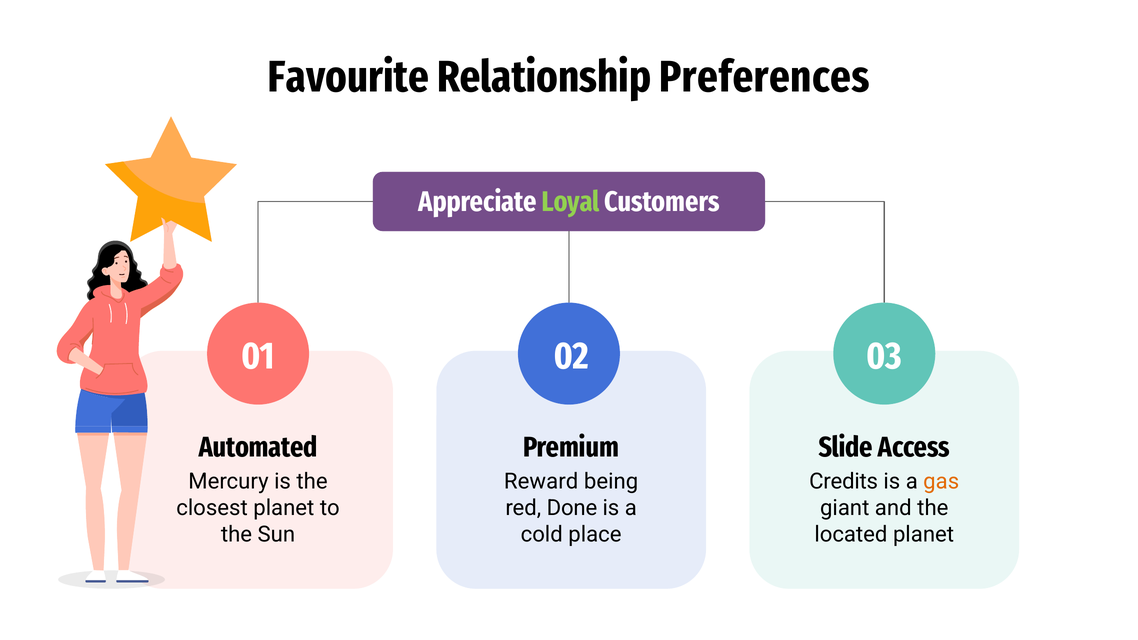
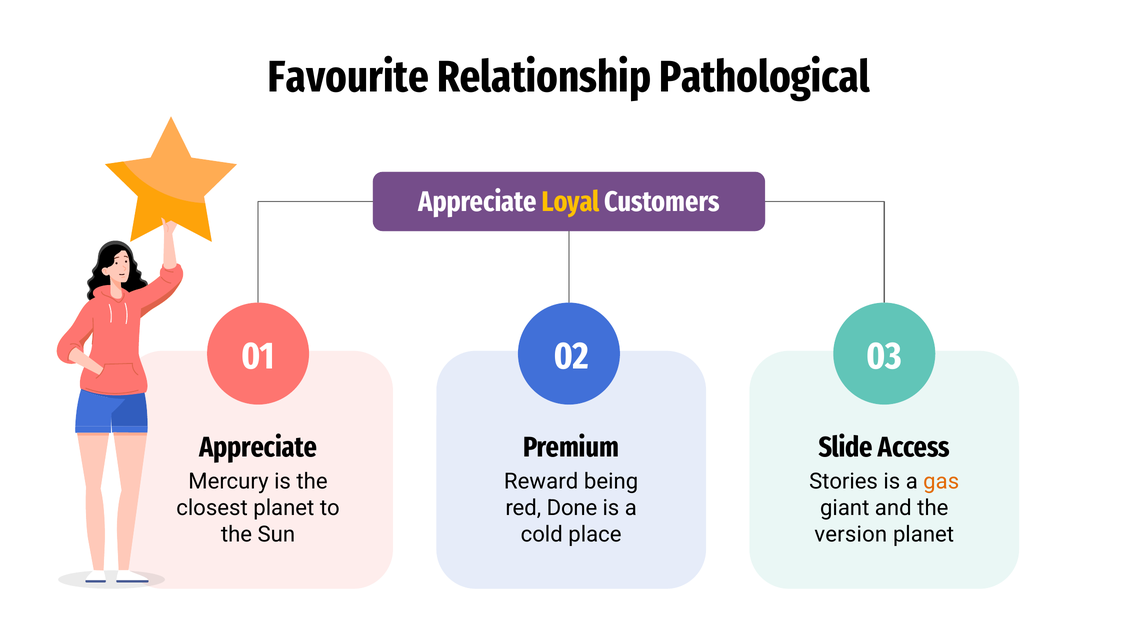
Preferences: Preferences -> Pathological (765, 77)
Loyal colour: light green -> yellow (571, 202)
Automated: Automated -> Appreciate (258, 448)
Credits: Credits -> Stories (844, 481)
located: located -> version (851, 535)
